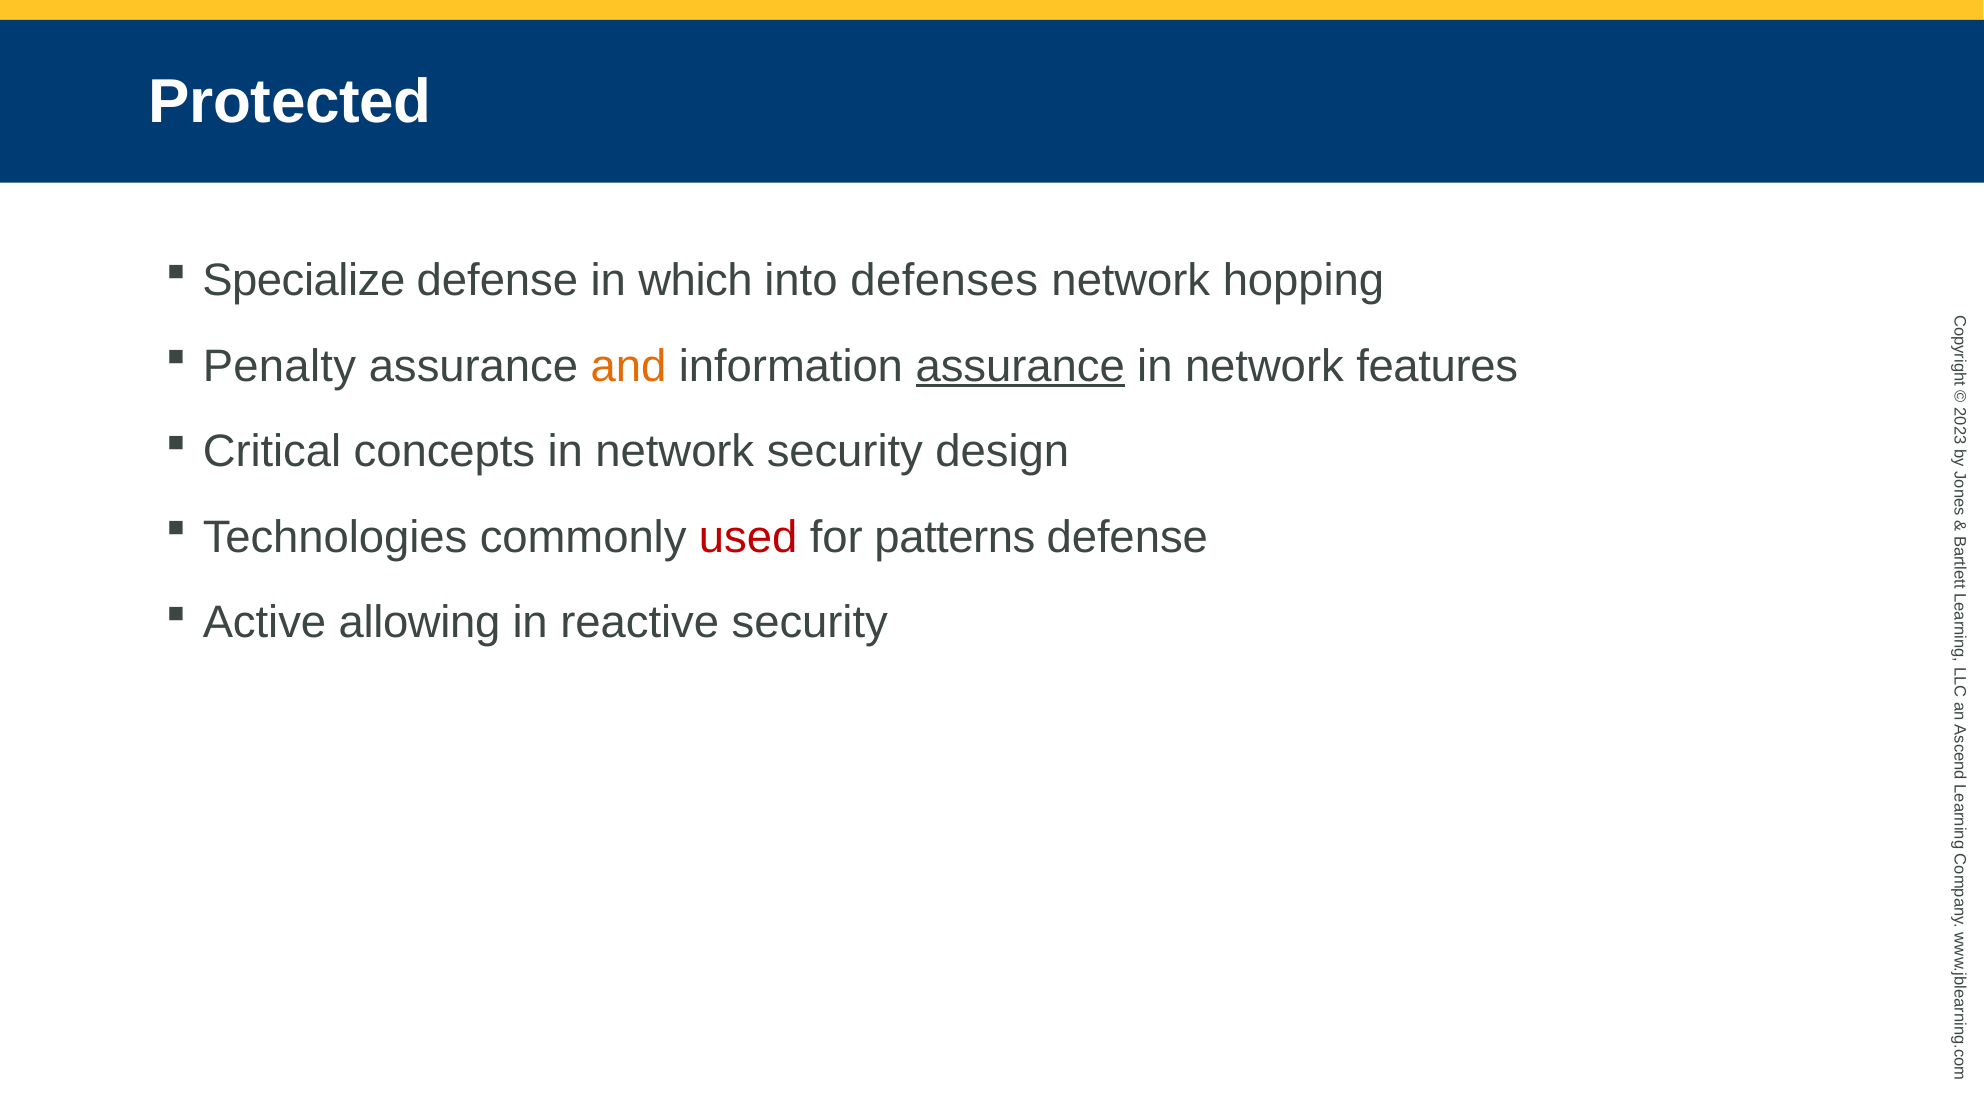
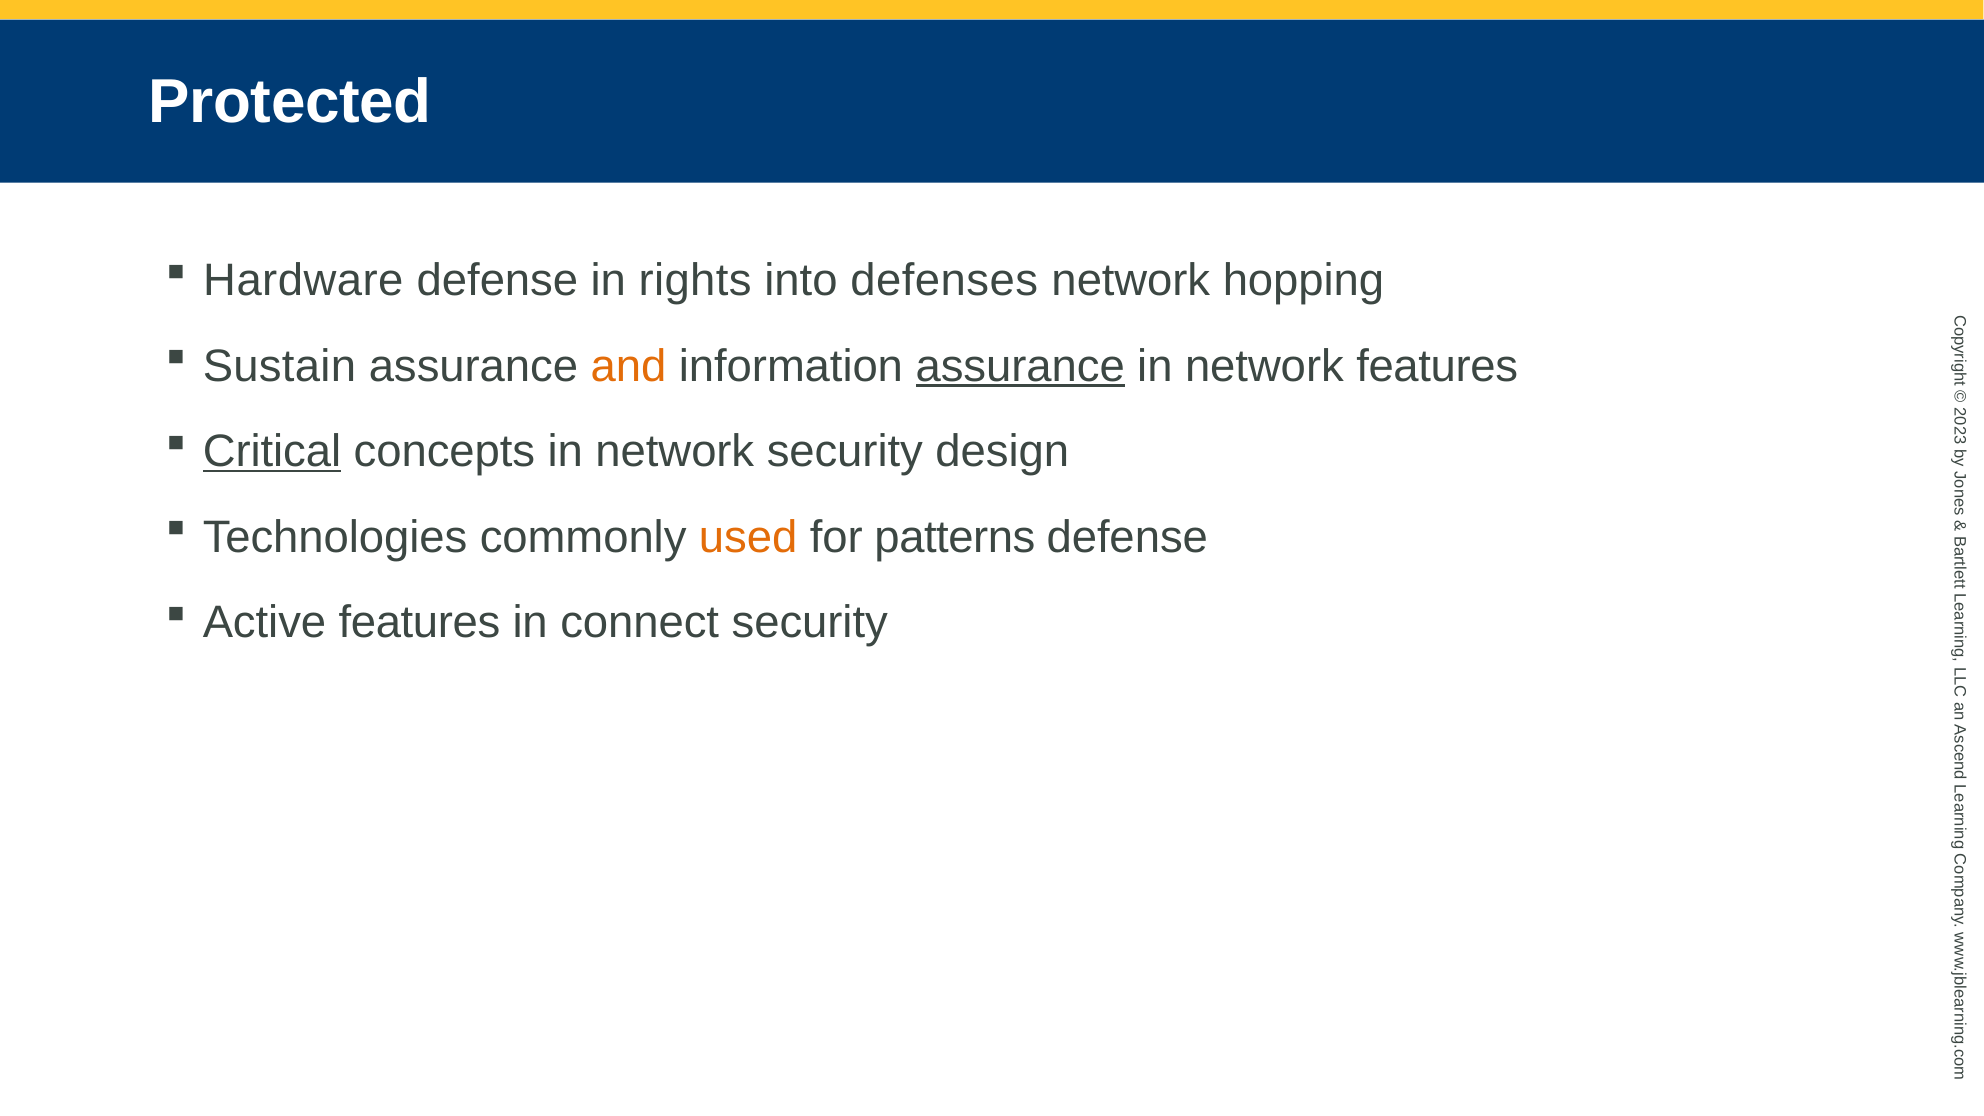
Specialize: Specialize -> Hardware (303, 280)
which: which -> rights (695, 280)
Penalty: Penalty -> Sustain (279, 366)
Critical underline: none -> present (272, 452)
used colour: red -> orange (748, 537)
Active allowing: allowing -> features (419, 623)
reactive: reactive -> connect (640, 623)
